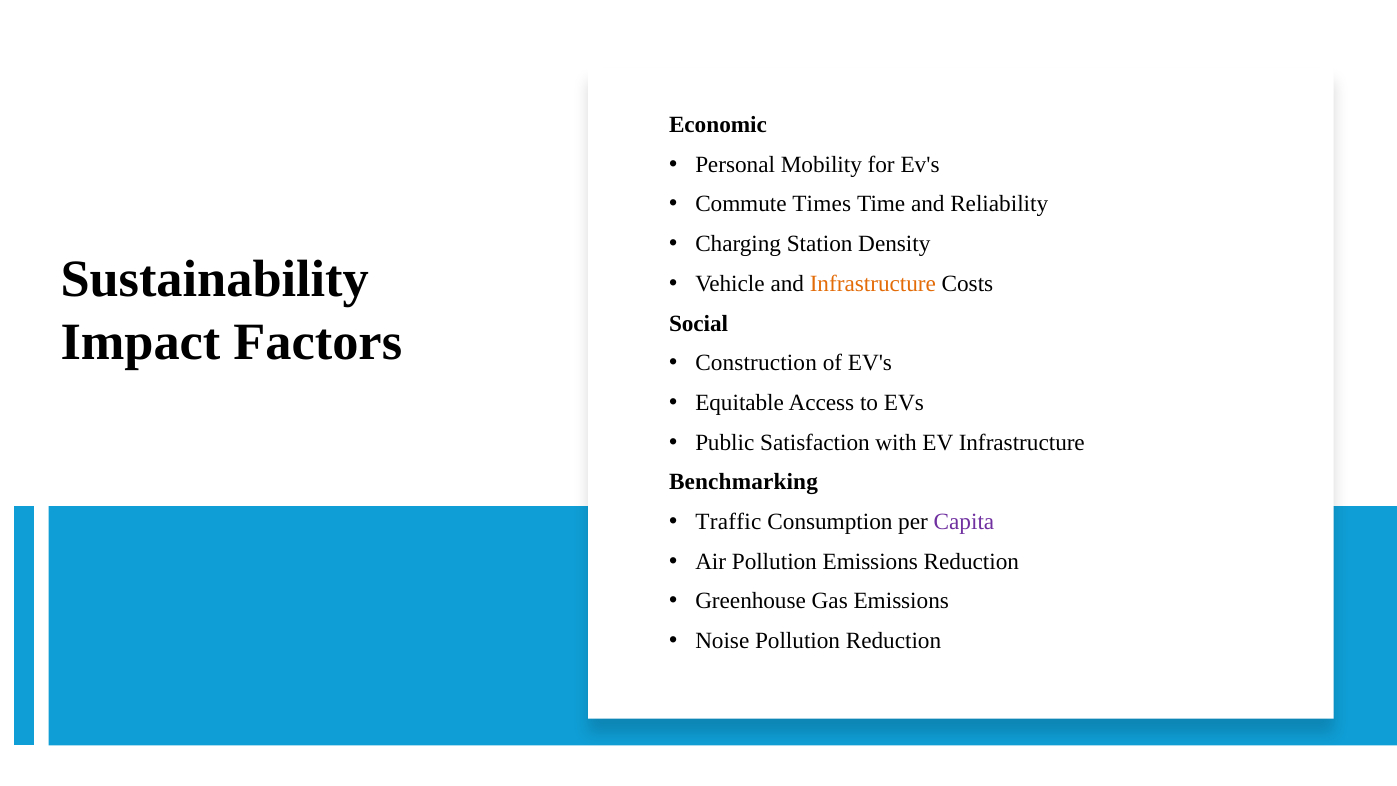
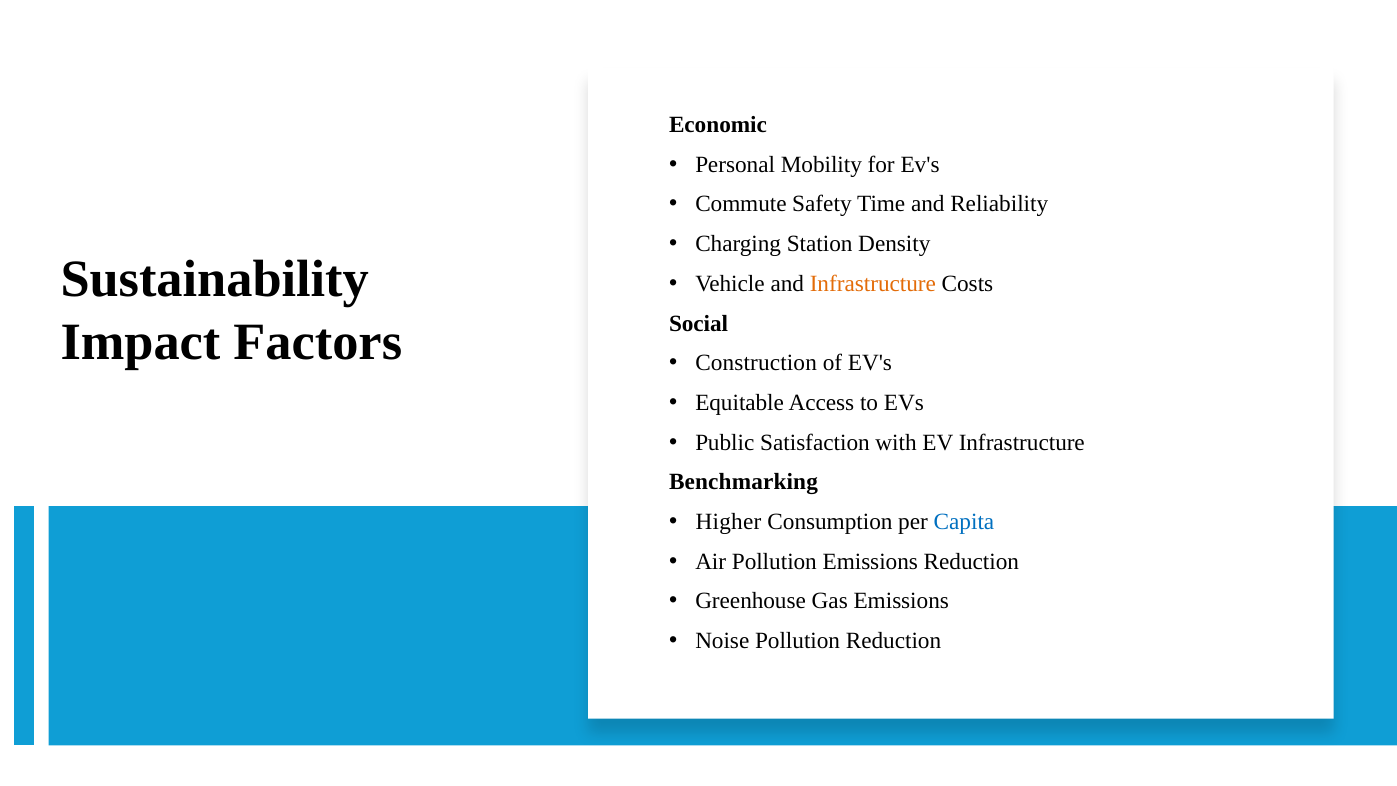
Times: Times -> Safety (822, 204)
Traffic: Traffic -> Higher (728, 522)
Capita colour: purple -> blue (964, 522)
